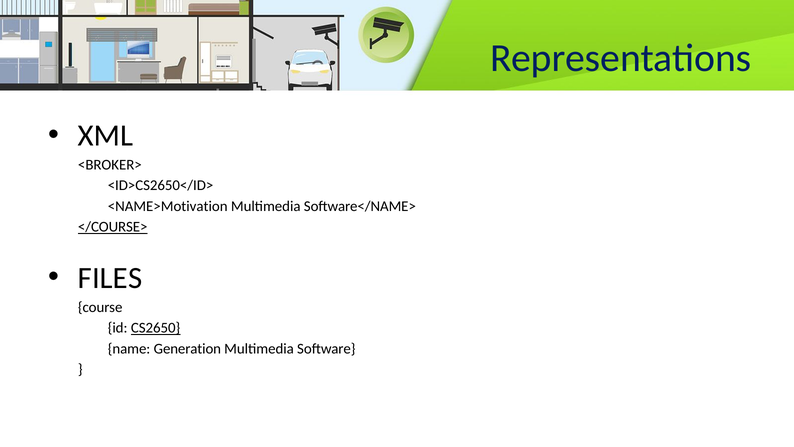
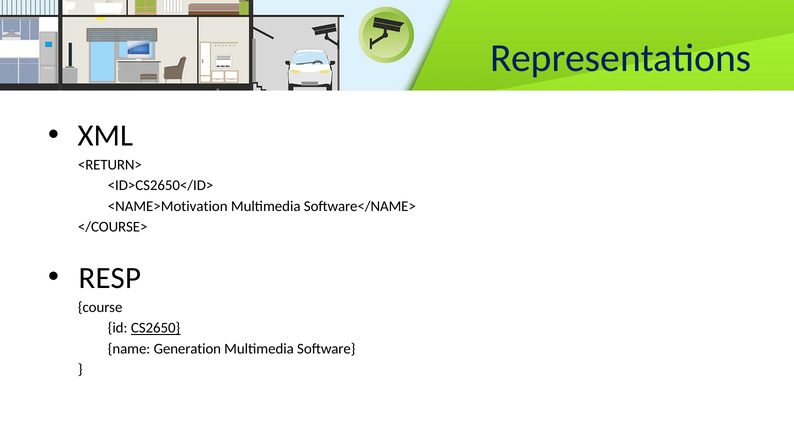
<BROKER>: <BROKER> -> <RETURN> (110, 165)
</COURSE> underline: present -> none (113, 227)
FILES: FILES -> RESP (110, 278)
